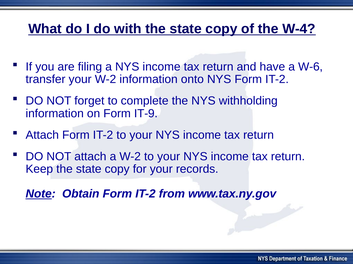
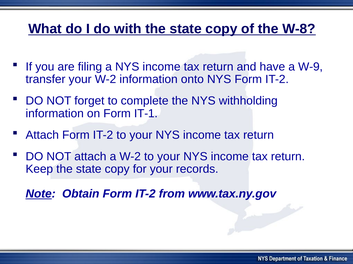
W-4: W-4 -> W-8 (299, 29)
W-6: W-6 -> W-9 (310, 67)
IT-9: IT-9 -> IT-1 (146, 114)
